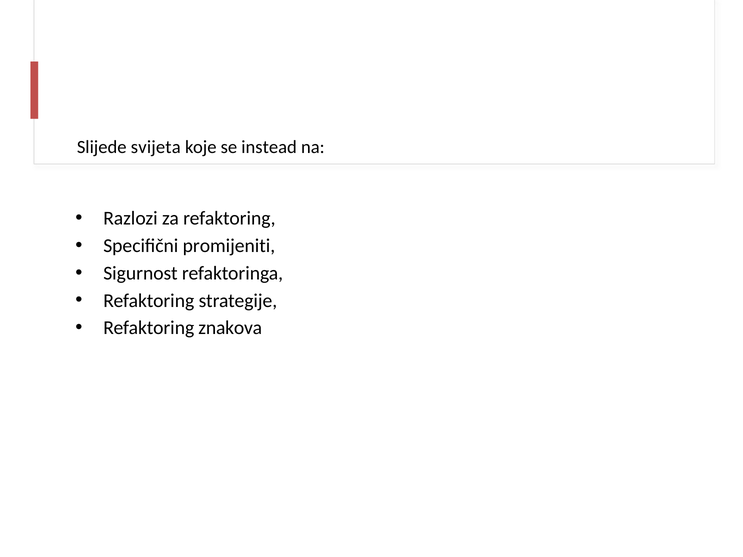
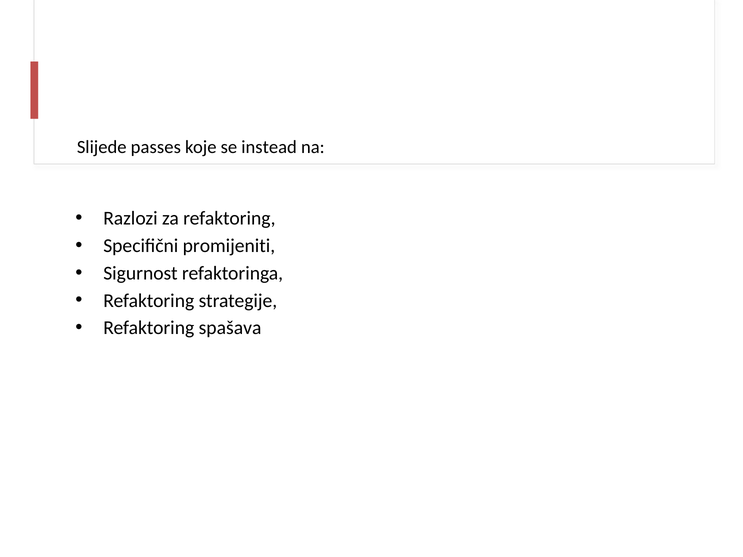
svijeta: svijeta -> passes (156, 147)
znakova: znakova -> spašava (230, 328)
